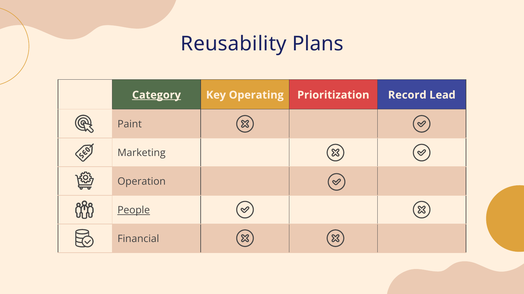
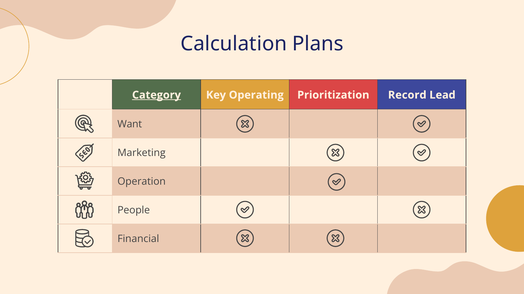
Reusability: Reusability -> Calculation (234, 44)
Paint: Paint -> Want (130, 125)
People underline: present -> none (134, 211)
